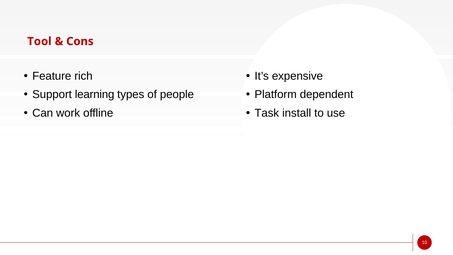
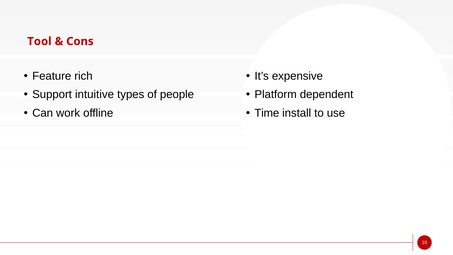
learning: learning -> intuitive (95, 94)
Task: Task -> Time (267, 113)
